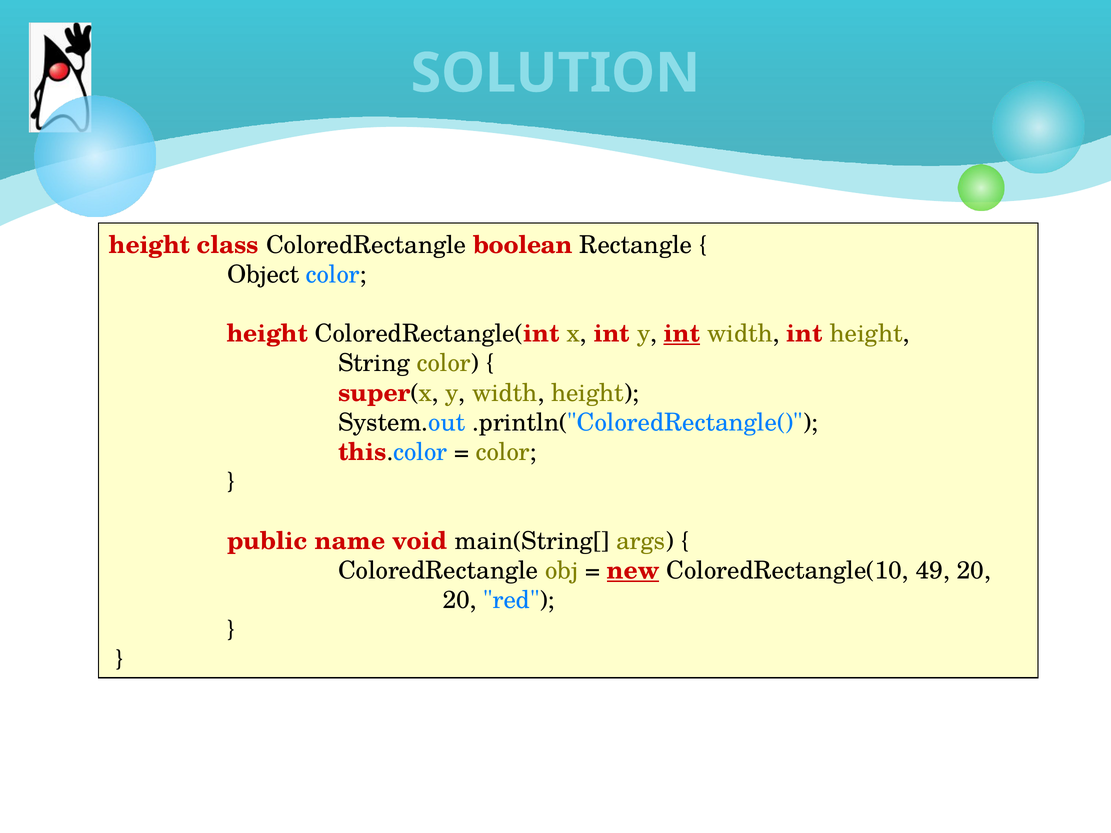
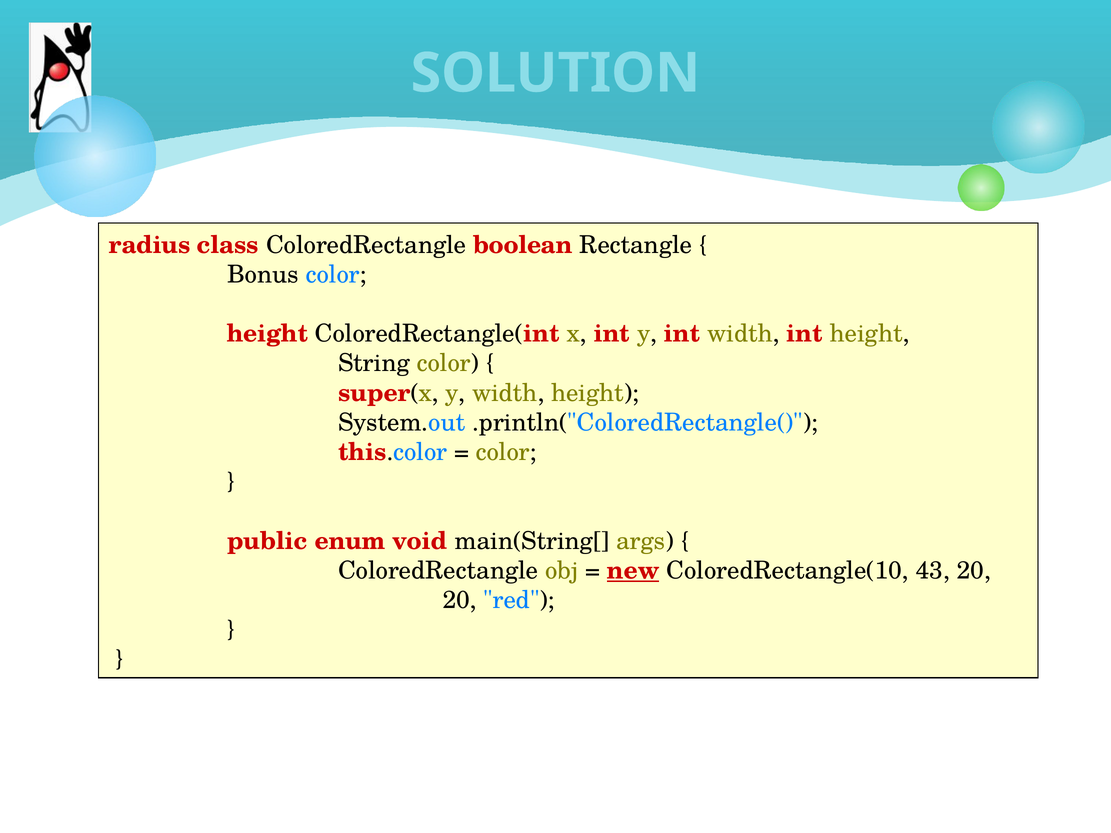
height: height -> radius (150, 245)
Object: Object -> Bonus (263, 275)
int underline: present -> none (682, 334)
name: name -> enum (350, 541)
49: 49 -> 43 (933, 571)
